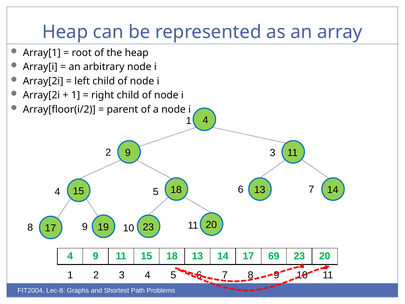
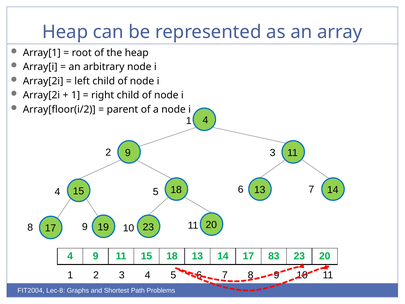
69: 69 -> 83 (274, 256)
